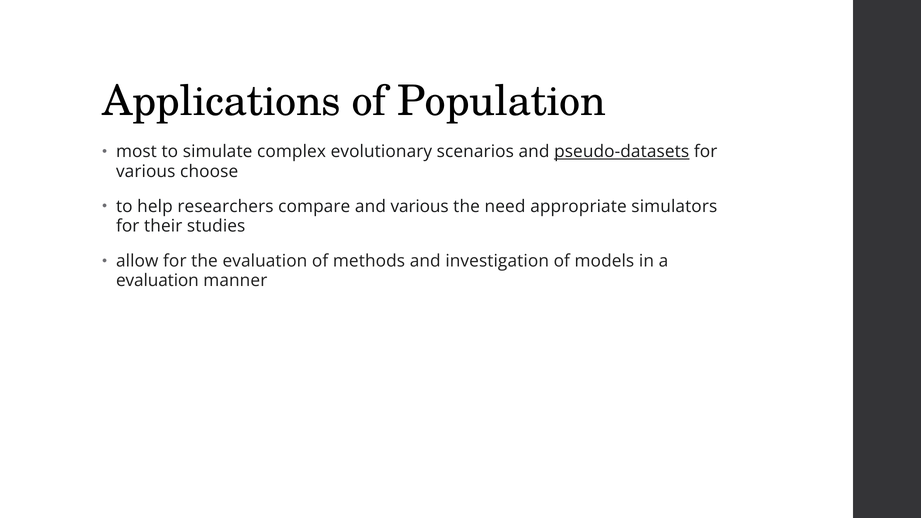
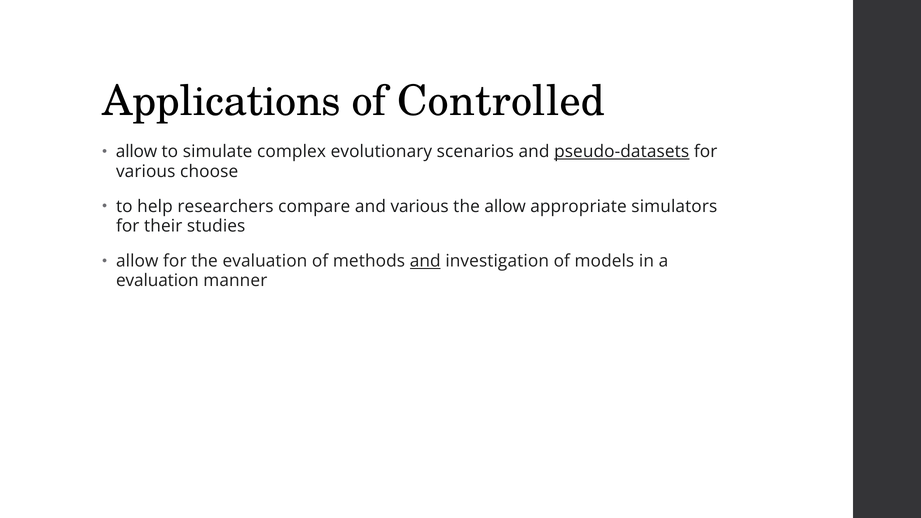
Population: Population -> Controlled (501, 101)
most: most -> allow (137, 152)
the need: need -> allow (505, 206)
and underline: none -> present (425, 261)
